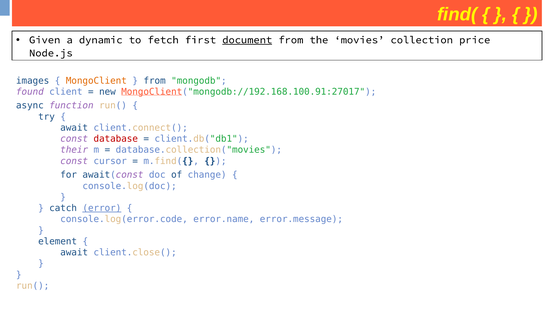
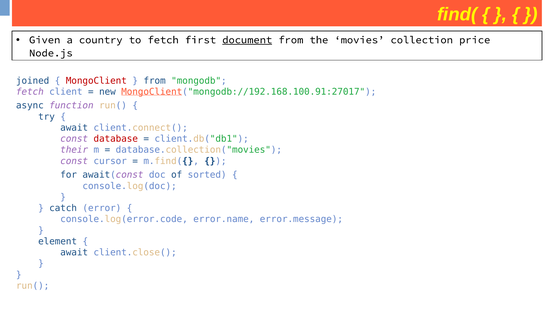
dynamic: dynamic -> country (101, 40)
images: images -> joined (33, 81)
MongoClient colour: orange -> red (96, 81)
found: found -> fetch (30, 92)
change: change -> sorted (207, 175)
error underline: present -> none (102, 208)
